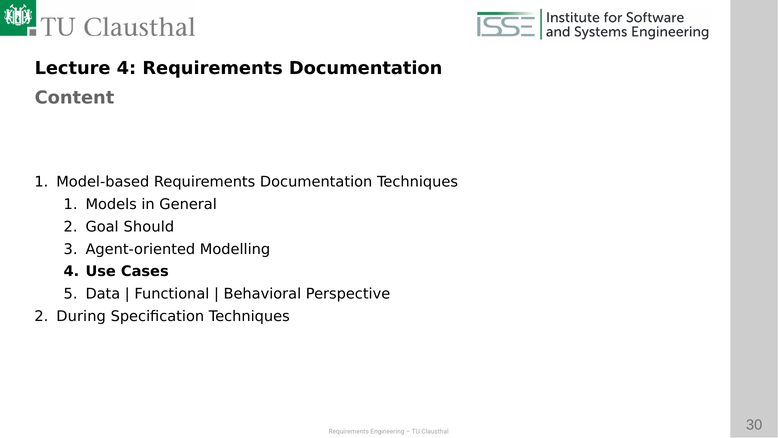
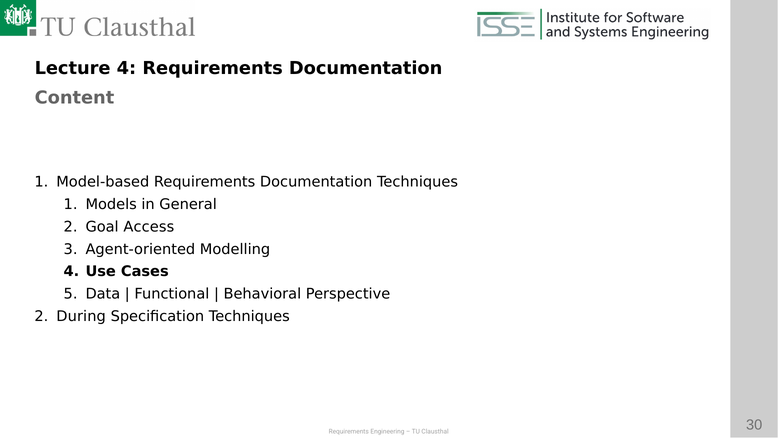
Should: Should -> Access (149, 227)
